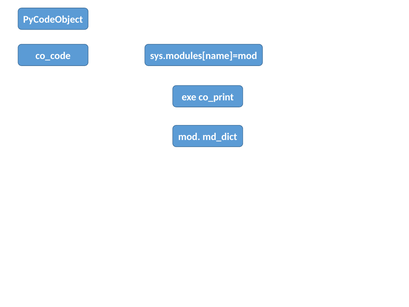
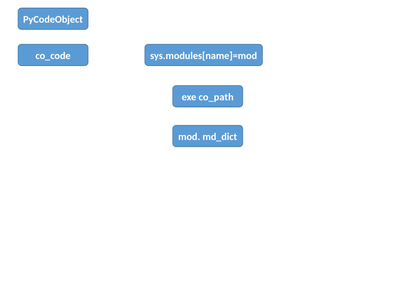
co_print: co_print -> co_path (216, 97)
